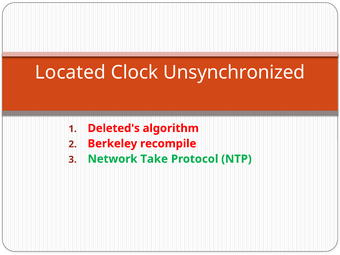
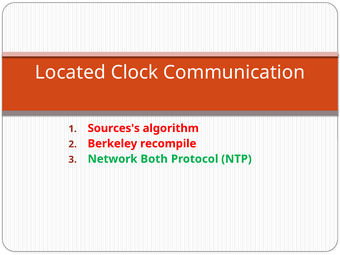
Unsynchronized: Unsynchronized -> Communication (234, 72)
Deleted's: Deleted's -> Sources's (114, 128)
Take: Take -> Both (154, 159)
